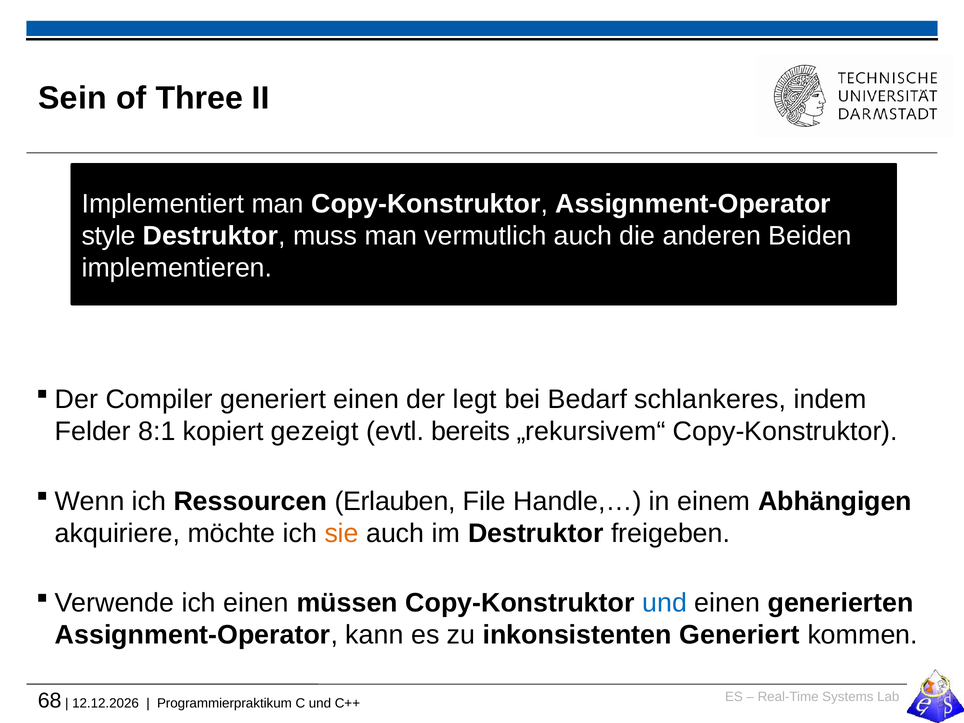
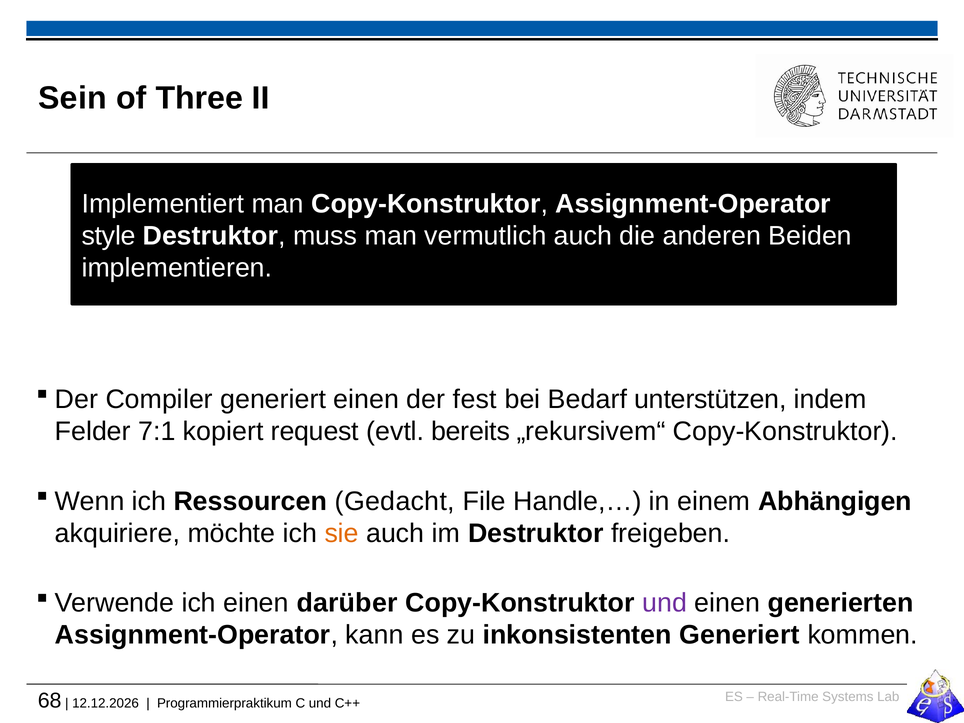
legt: legt -> fest (475, 399)
schlankeres: schlankeres -> unterstützen (710, 399)
8:1: 8:1 -> 7:1 (157, 432)
gezeigt: gezeigt -> request (315, 432)
Erlauben: Erlauben -> Gedacht (395, 501)
müssen: müssen -> darüber (347, 603)
und colour: blue -> purple (665, 603)
